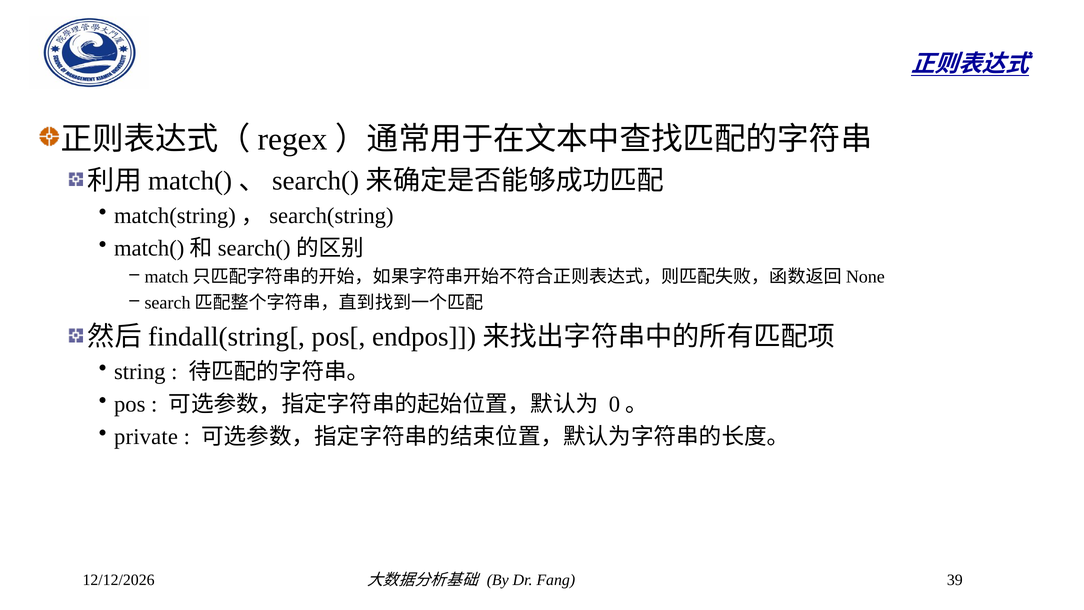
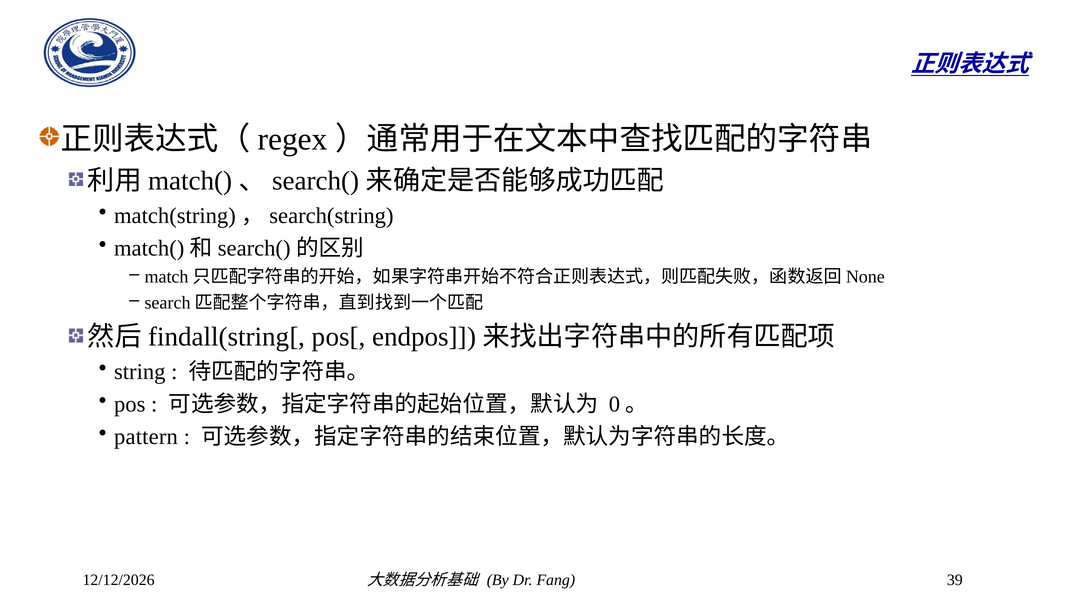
private: private -> pattern (146, 437)
